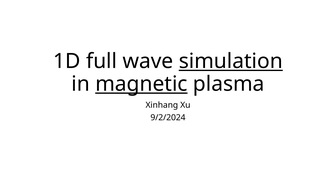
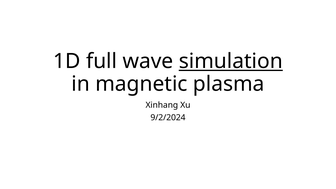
magnetic underline: present -> none (141, 84)
